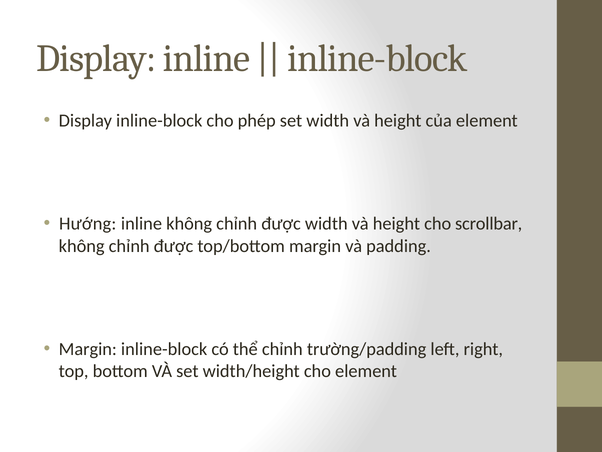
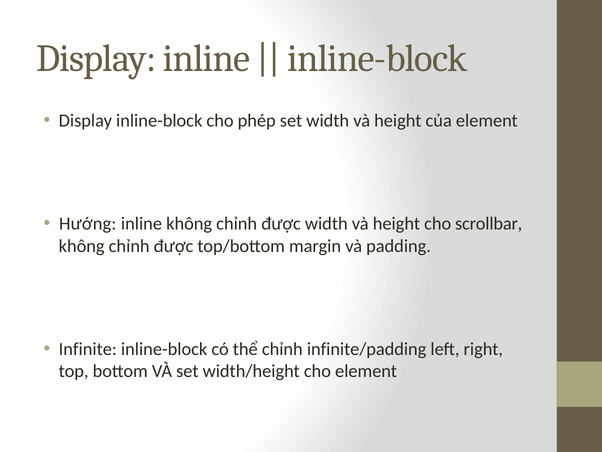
Margin: Margin -> Infinite (88, 349)
trường/padding: trường/padding -> infinite/padding (367, 349)
